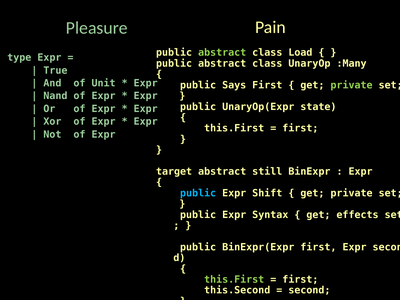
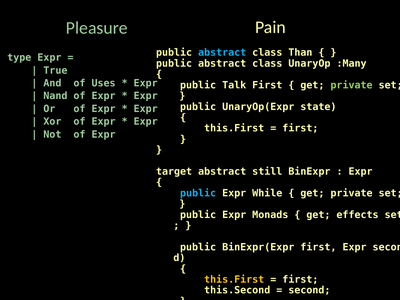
abstract colour: light green -> light blue (222, 53)
Load: Load -> Than (300, 53)
Unit: Unit -> Uses (104, 83)
Says: Says -> Talk (234, 85)
Shift: Shift -> While (267, 193)
Syntax: Syntax -> Monads (270, 215)
this.First colour: light green -> yellow (234, 280)
